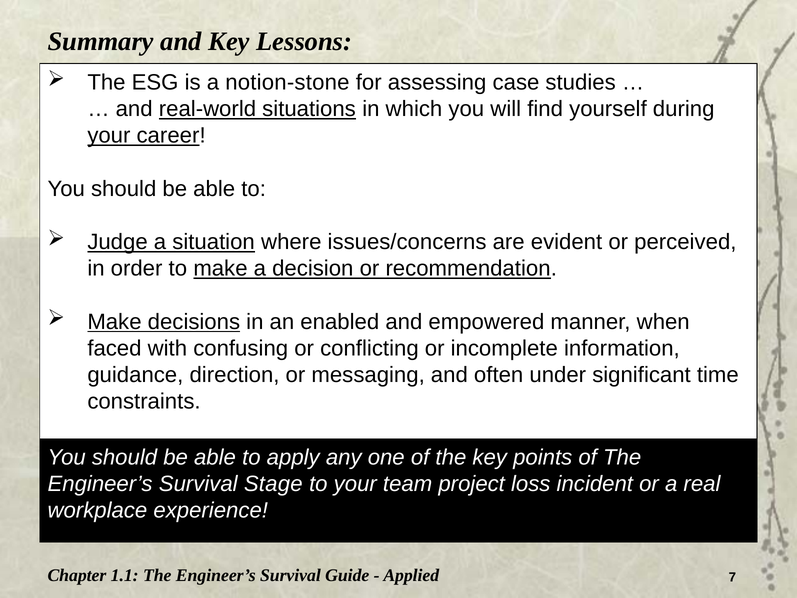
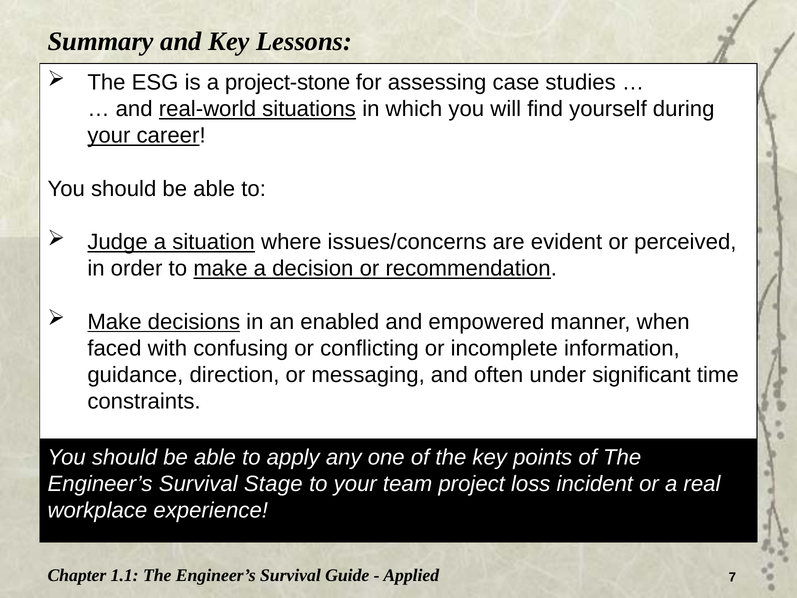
notion-stone: notion-stone -> project-stone (288, 82)
